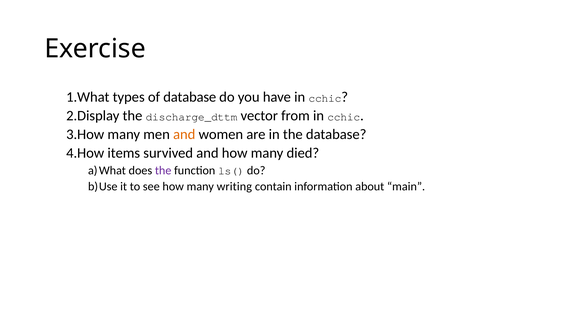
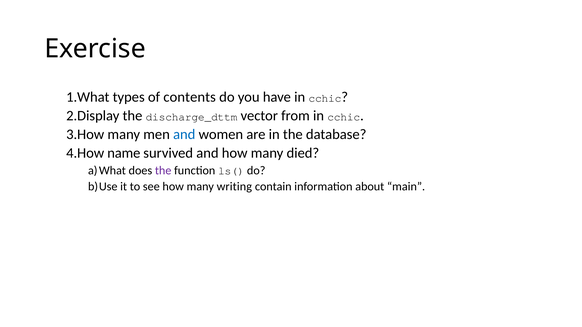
of database: database -> contents (190, 97)
and colour: orange -> blue (184, 135)
items: items -> name (124, 153)
